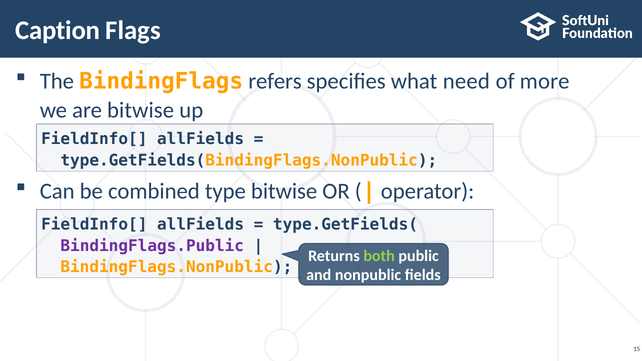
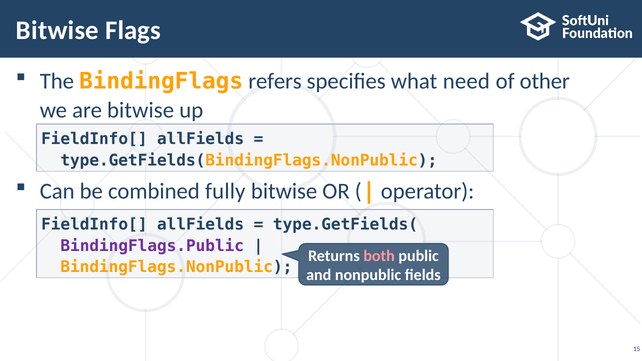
Caption: Caption -> Bitwise (57, 30)
more: more -> other (545, 81)
type: type -> fully (225, 191)
both colour: light green -> pink (379, 256)
